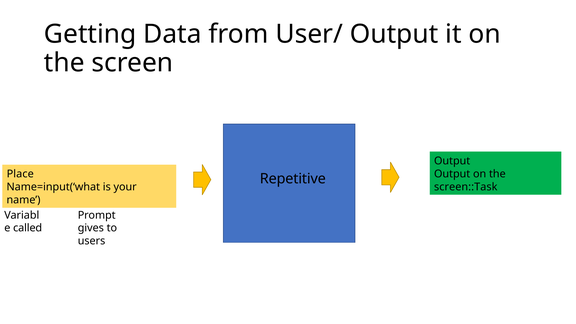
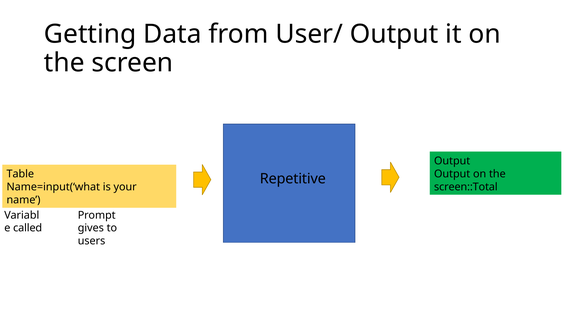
Place: Place -> Table (20, 174)
screen::Task: screen::Task -> screen::Total (466, 187)
